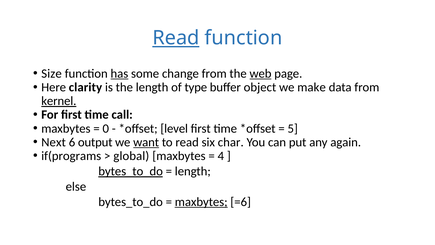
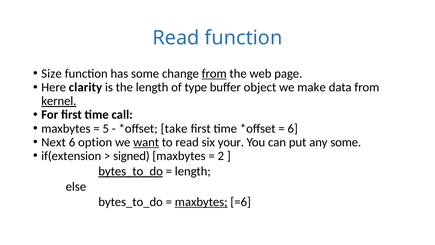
Read underline: present -> none (176, 38)
has underline: present -> none (119, 74)
from underline: none -> present (214, 74)
web underline: present -> none (260, 74)
0: 0 -> 5 (106, 128)
level: level -> take (174, 128)
5: 5 -> 6 (293, 128)
output: output -> option (95, 142)
char: char -> your (231, 142)
any again: again -> some (346, 142)
if(programs: if(programs -> if(extension (71, 156)
global: global -> signed (131, 156)
4: 4 -> 2 (221, 156)
